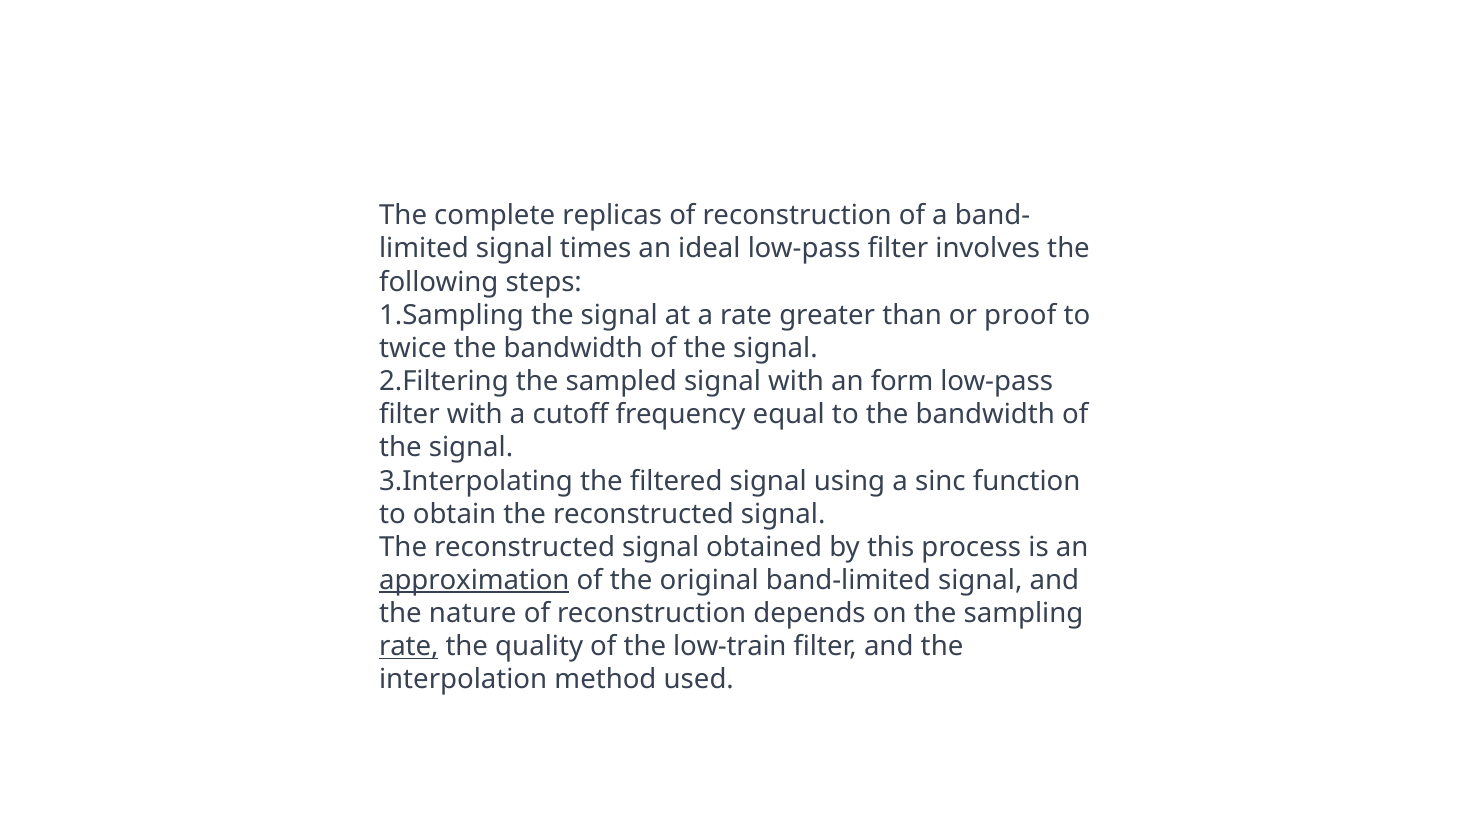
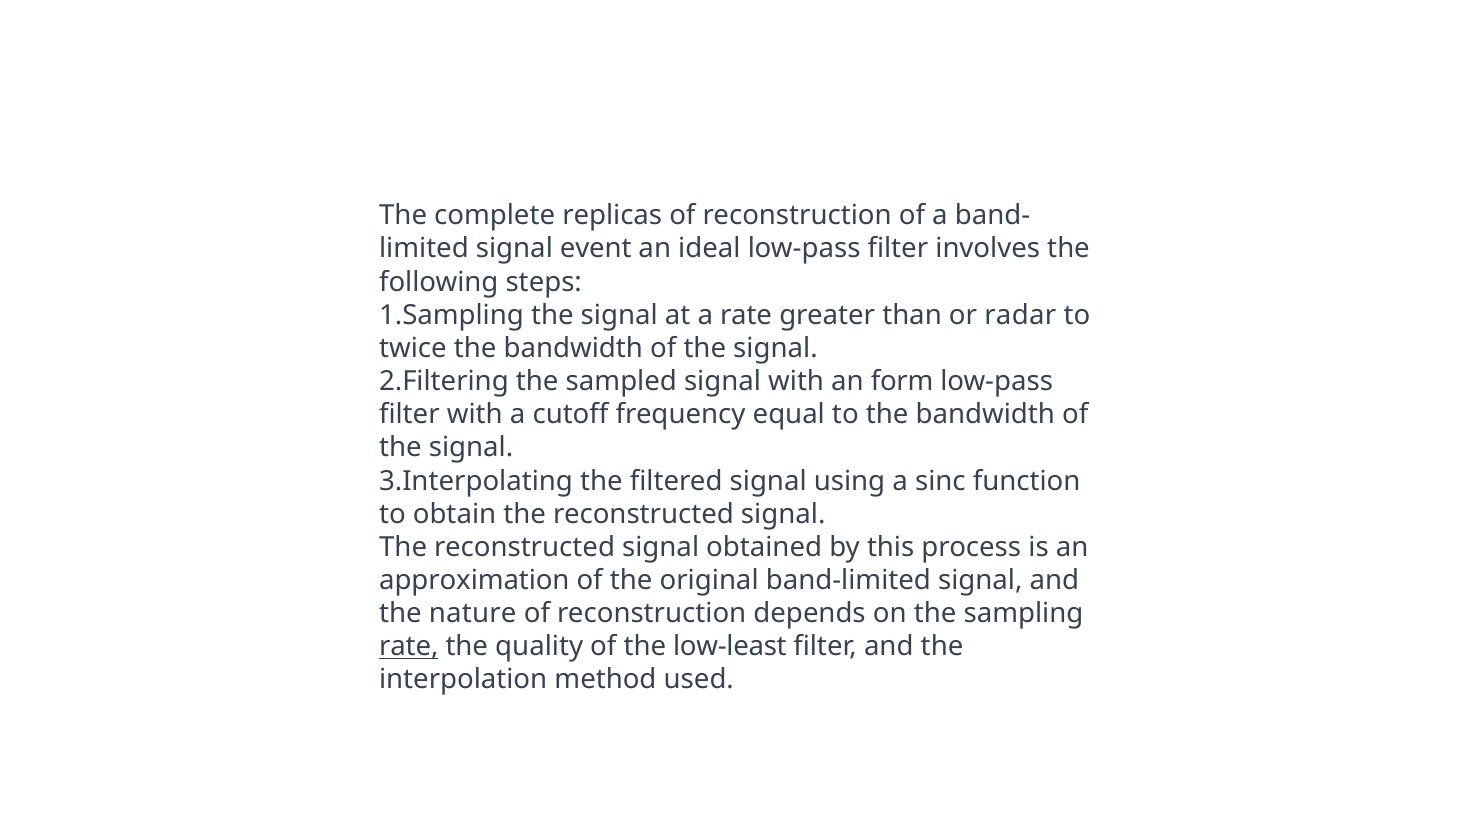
times: times -> event (596, 249)
proof: proof -> radar (1020, 315)
approximation underline: present -> none (474, 580)
low-train: low-train -> low-least (730, 646)
